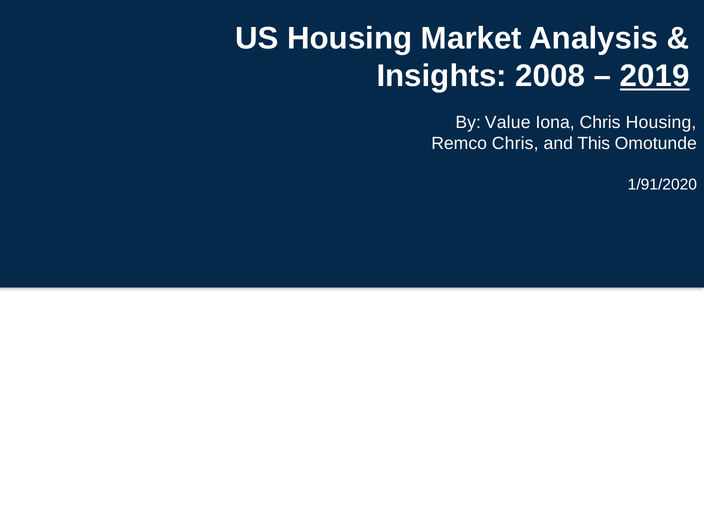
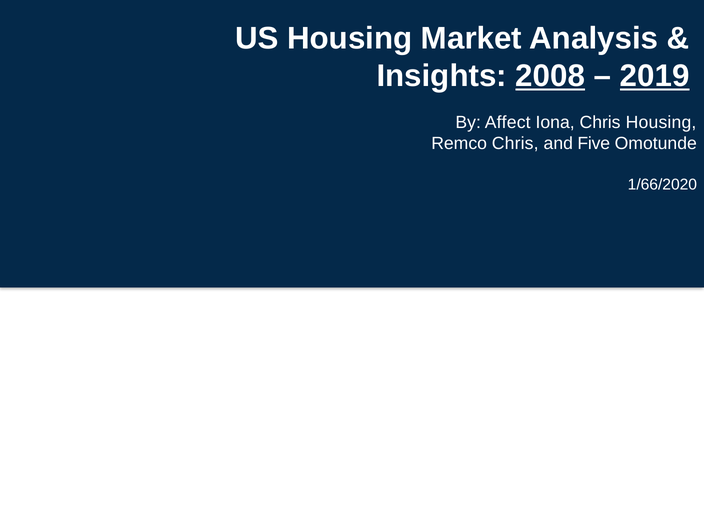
2008 underline: none -> present (550, 76)
Value: Value -> Affect (508, 122)
This: This -> Five (594, 144)
1/91/2020: 1/91/2020 -> 1/66/2020 (662, 185)
